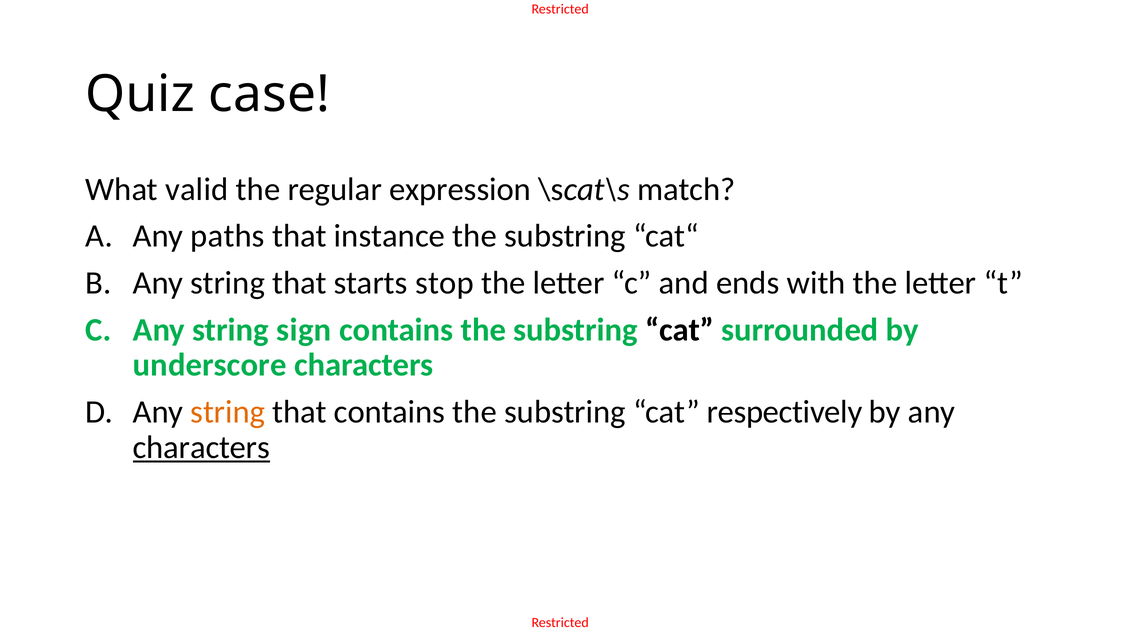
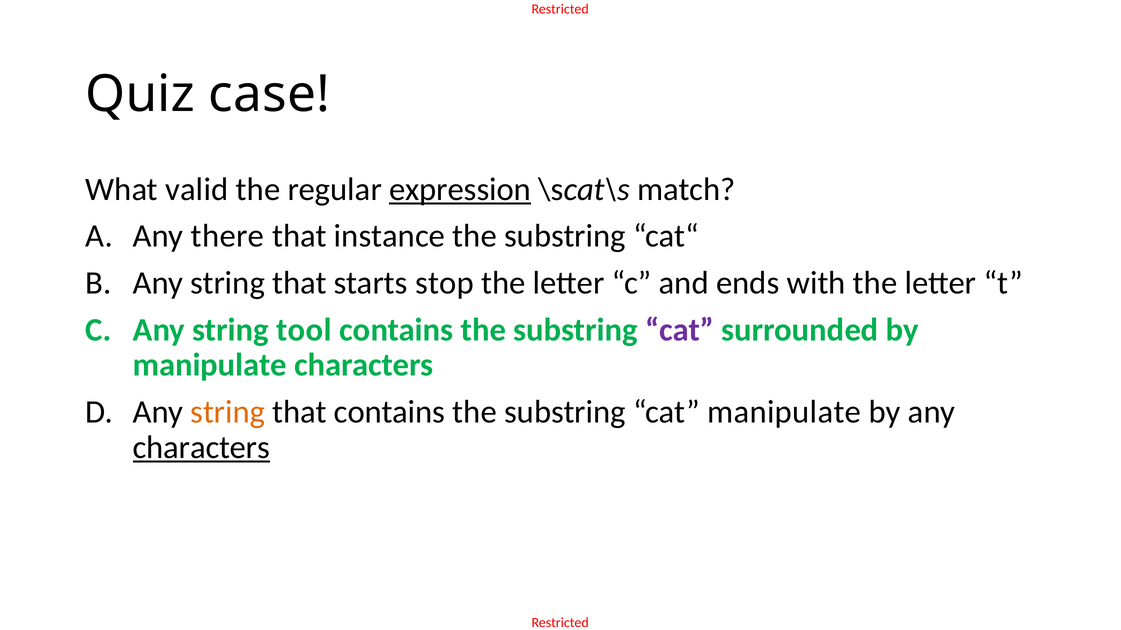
expression underline: none -> present (460, 189)
paths: paths -> there (227, 236)
sign: sign -> tool (304, 330)
cat colour: black -> purple (680, 330)
underscore: underscore -> manipulate (210, 366)
cat respectively: respectively -> manipulate (784, 412)
